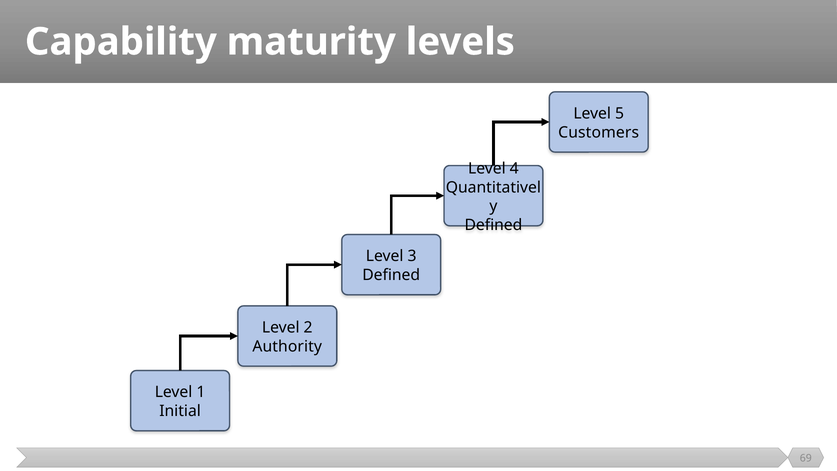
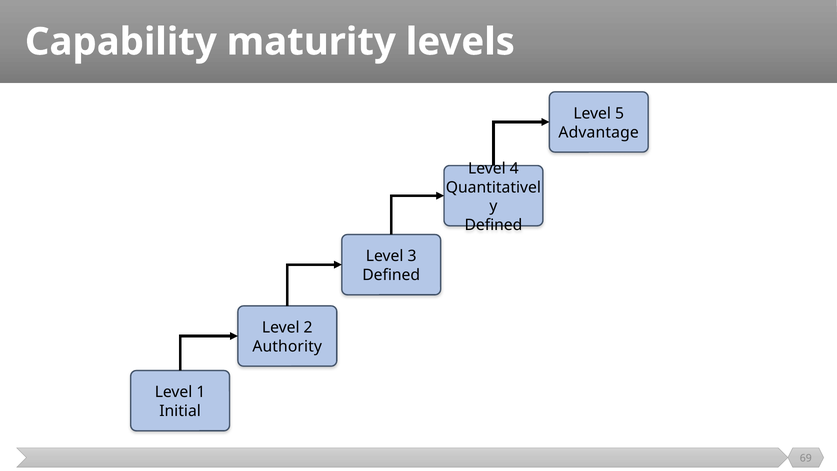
Customers: Customers -> Advantage (599, 132)
